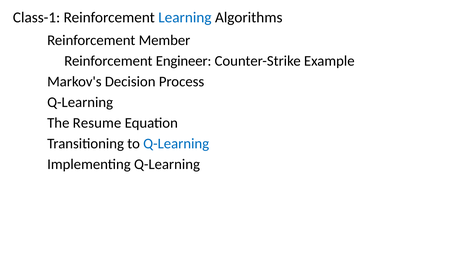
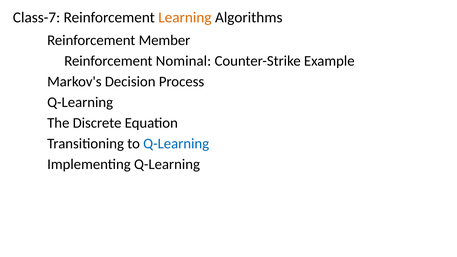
Class-1: Class-1 -> Class-7 (37, 17)
Learning colour: blue -> orange (185, 17)
Engineer: Engineer -> Nominal (183, 61)
Resume: Resume -> Discrete (97, 123)
